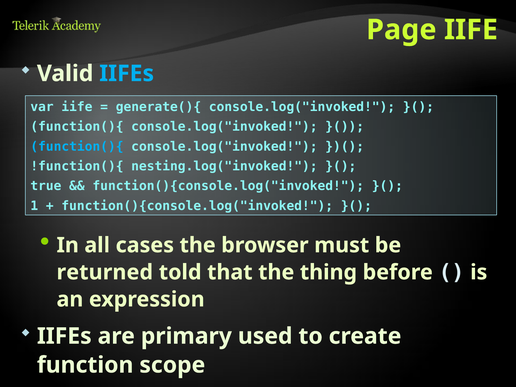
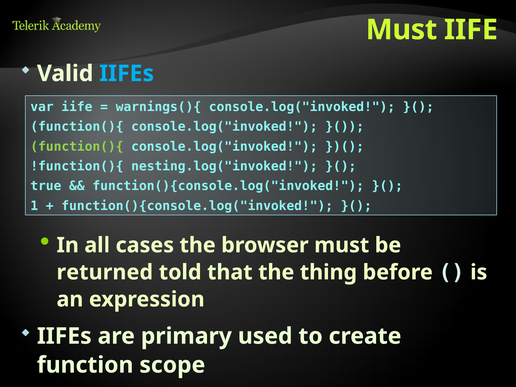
Page: Page -> Must (402, 30)
generate(){: generate(){ -> warnings(){ (158, 107)
function(){ colour: light blue -> light green (77, 146)
